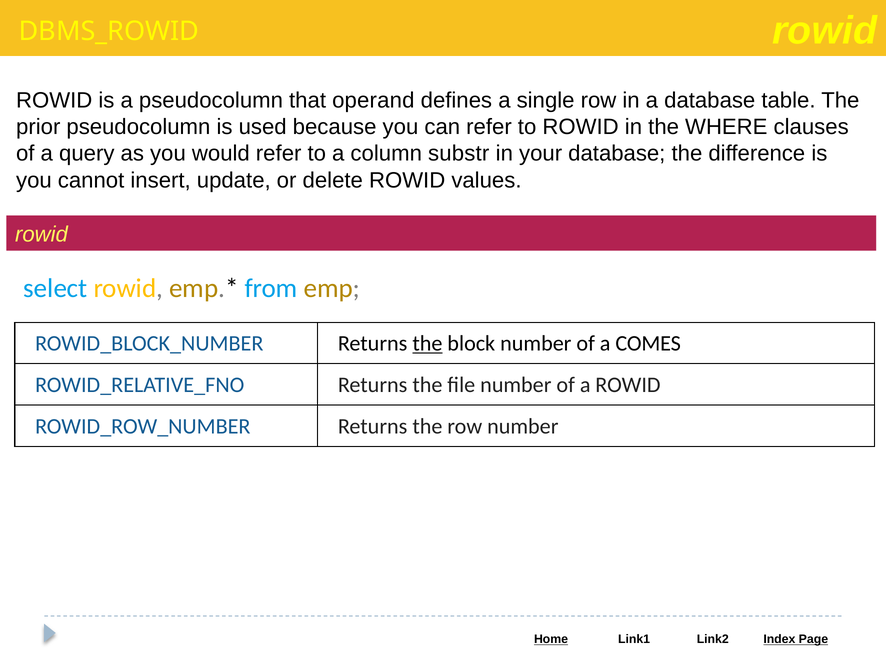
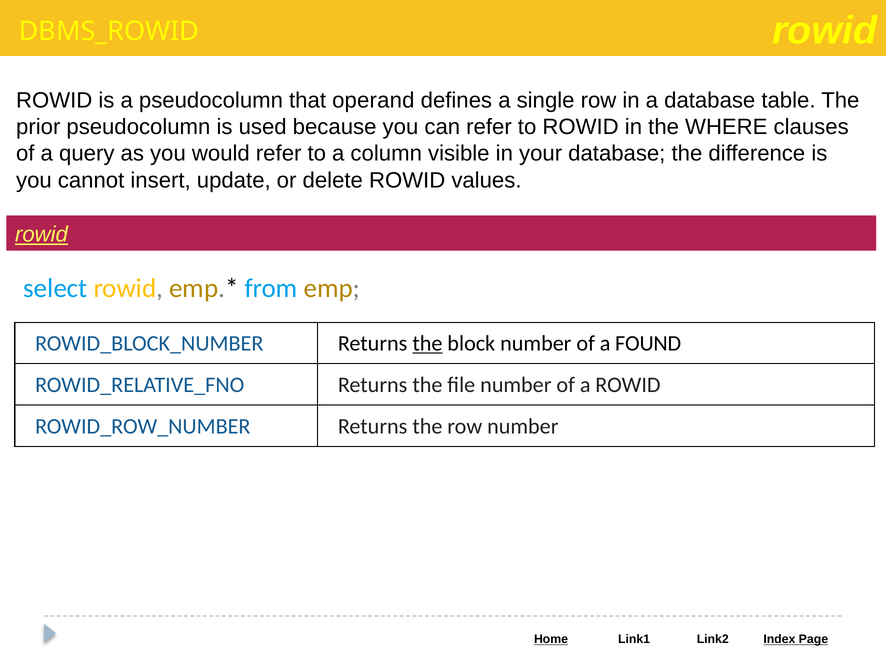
substr: substr -> visible (459, 154)
rowid underline: none -> present (41, 234)
COMES: COMES -> FOUND (648, 343)
